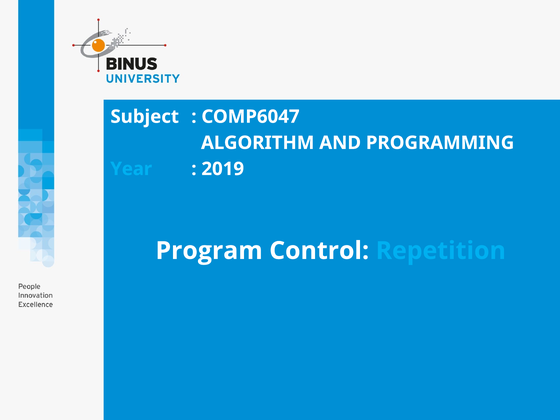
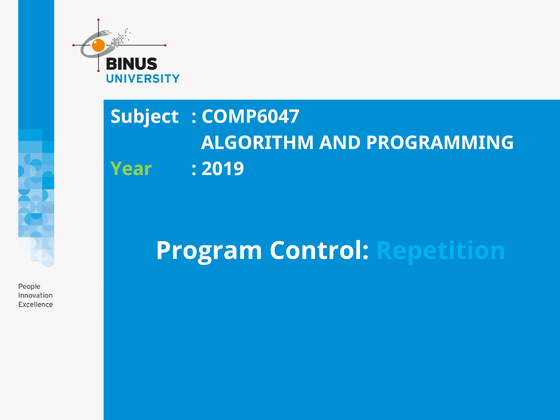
Year colour: light blue -> light green (131, 169)
